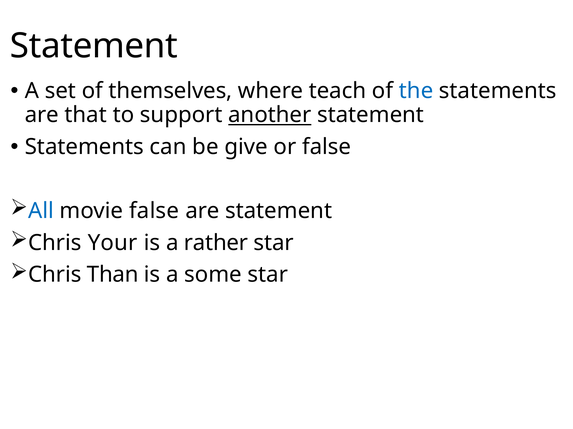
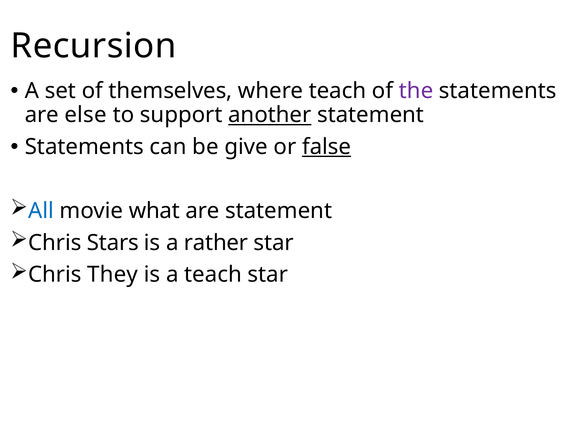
Statement: Statement -> Recursion (94, 46)
the colour: blue -> purple (416, 91)
that: that -> else (86, 115)
false underline: none -> present (327, 147)
movie false: false -> what (154, 211)
Your: Your -> Stars (113, 243)
Than: Than -> They (113, 275)
a some: some -> teach (213, 275)
